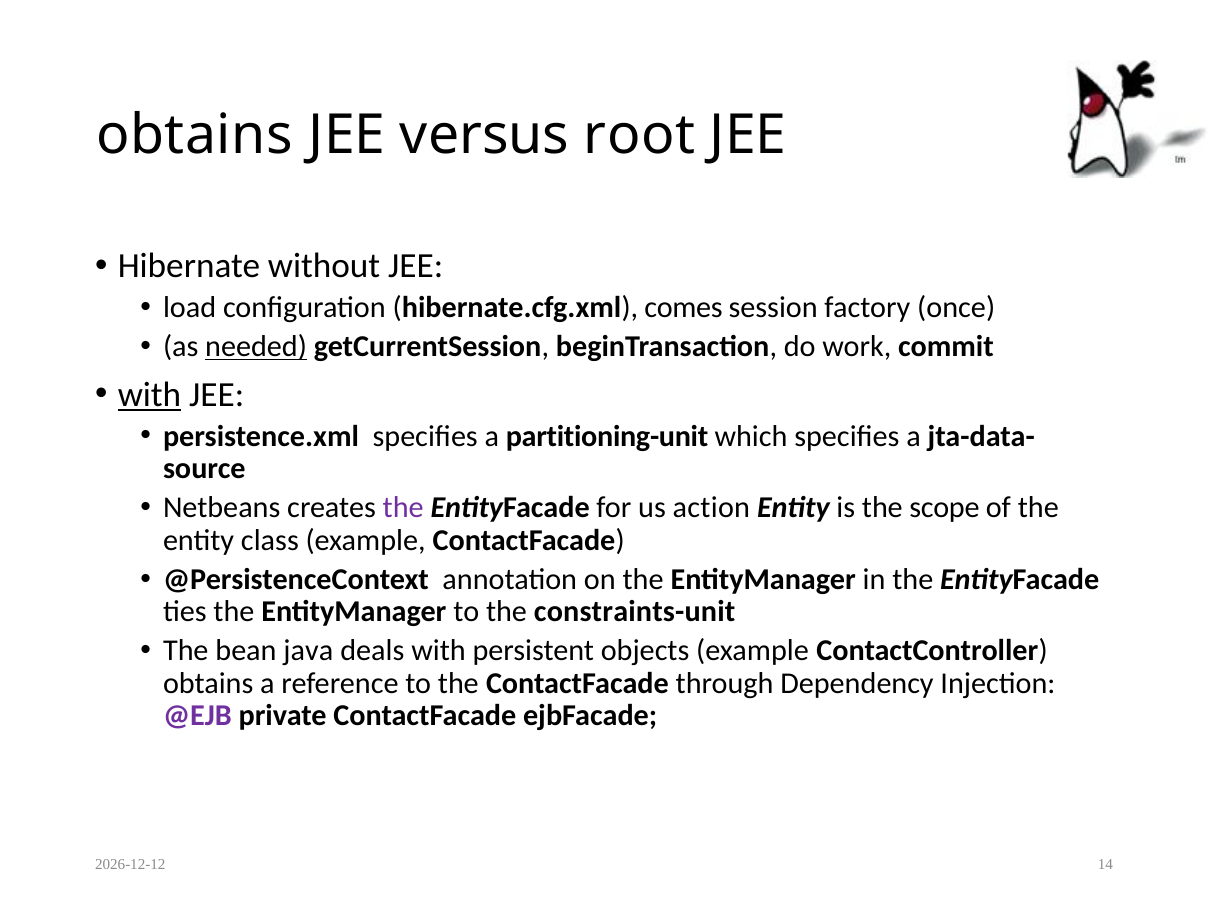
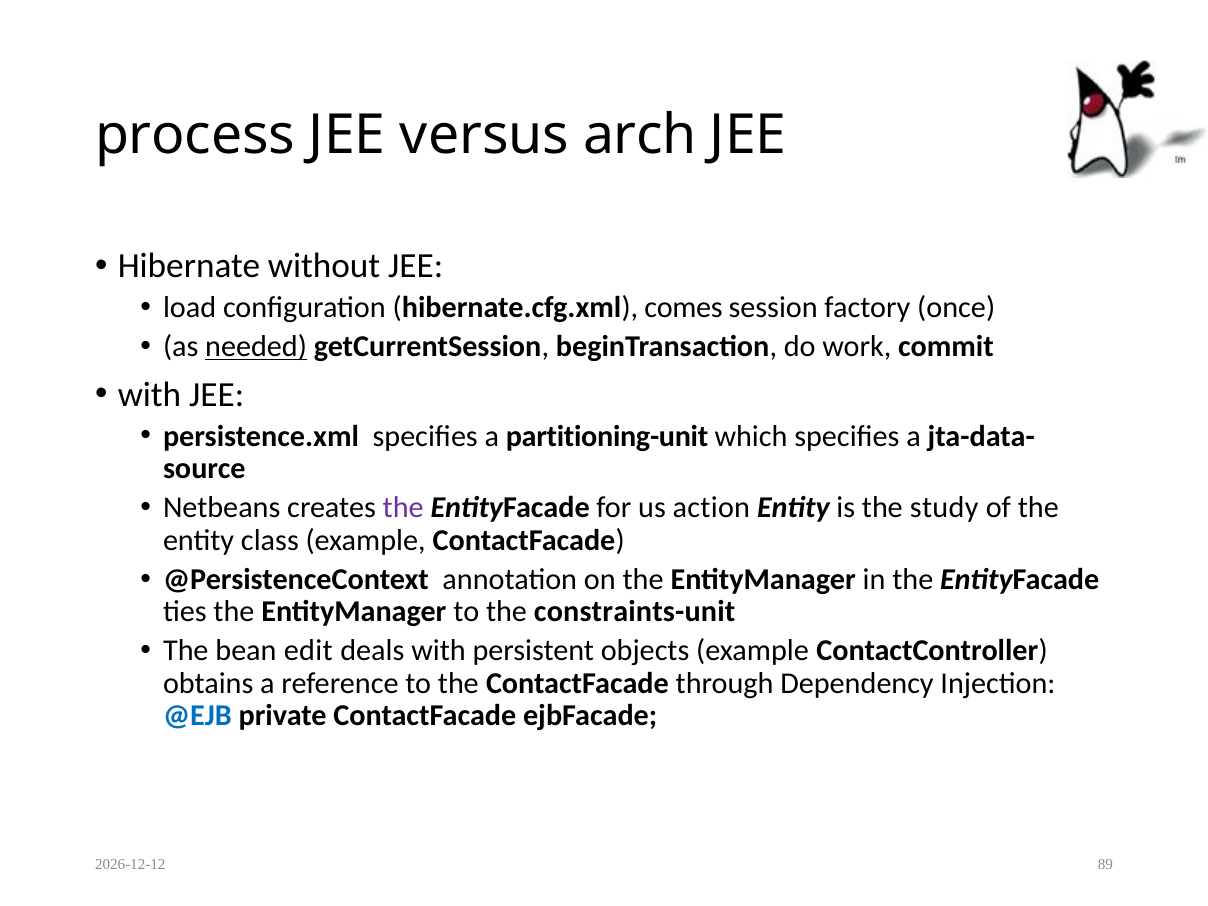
obtains: obtains -> process (195, 135)
root: root -> arch (640, 135)
with underline: present -> none (149, 394)
scope: scope -> study (944, 508)
java: java -> edit (308, 651)
@EJB colour: purple -> blue (197, 716)
14: 14 -> 89 (1105, 865)
